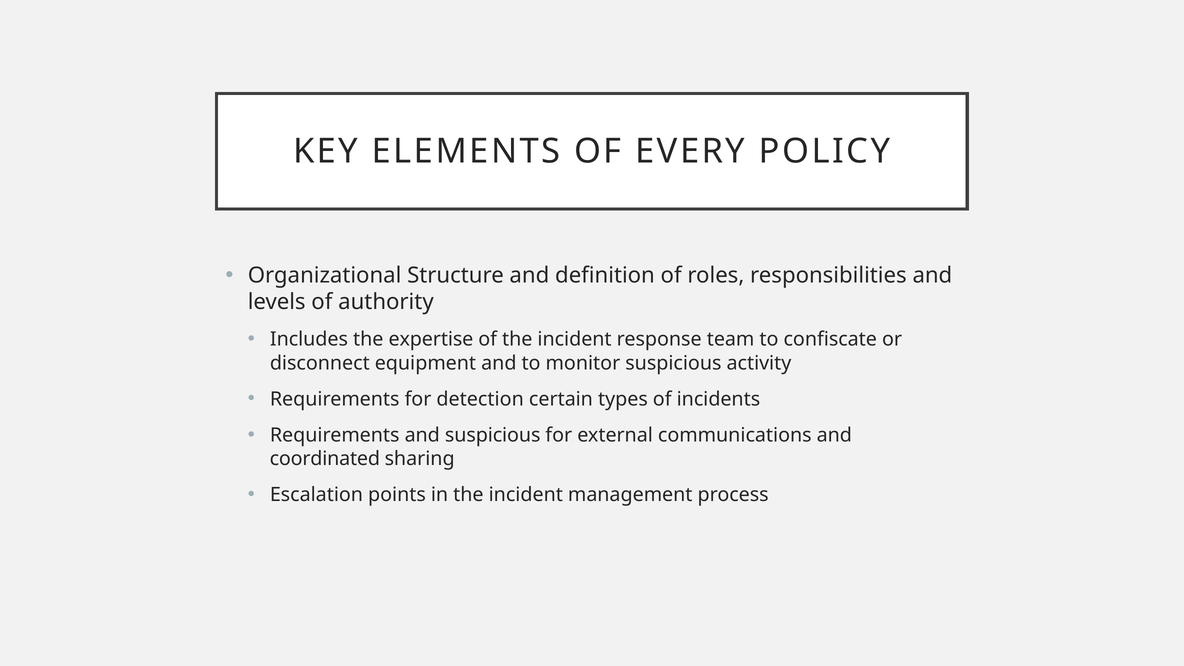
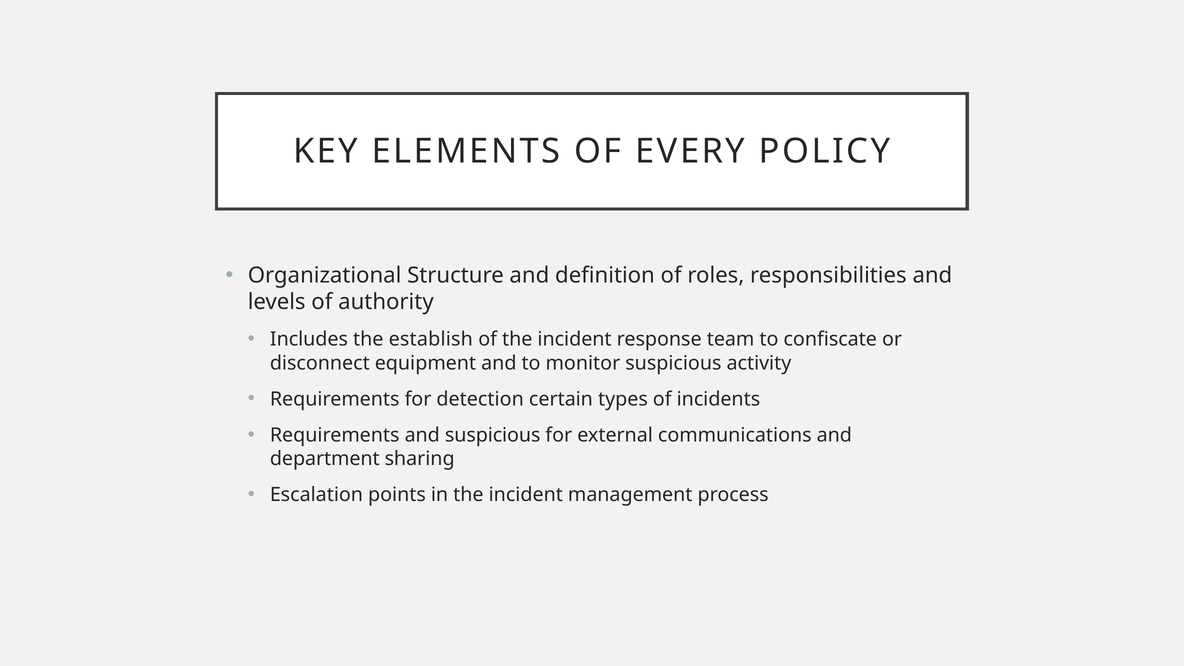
expertise: expertise -> establish (431, 339)
coordinated: coordinated -> department (325, 459)
